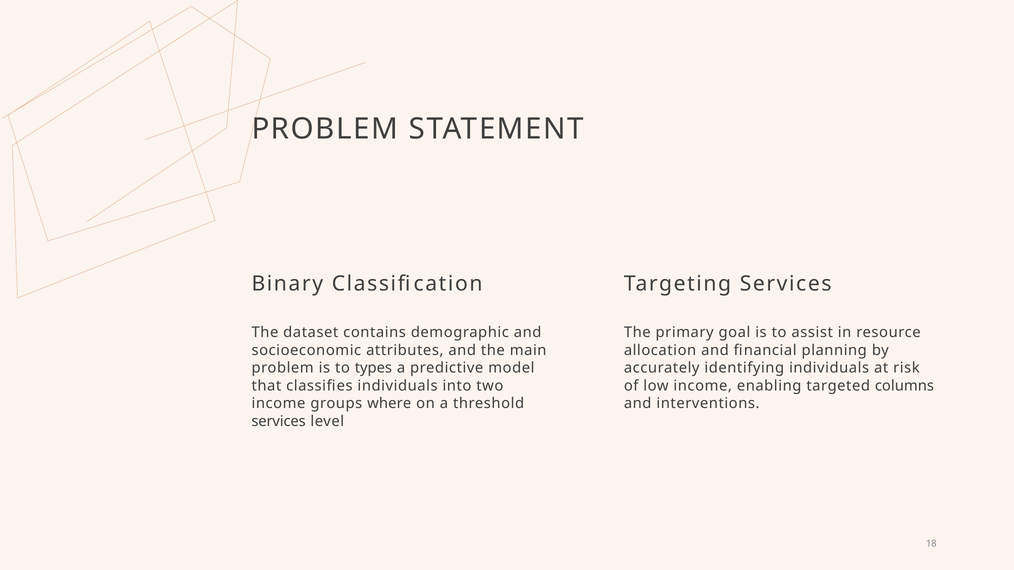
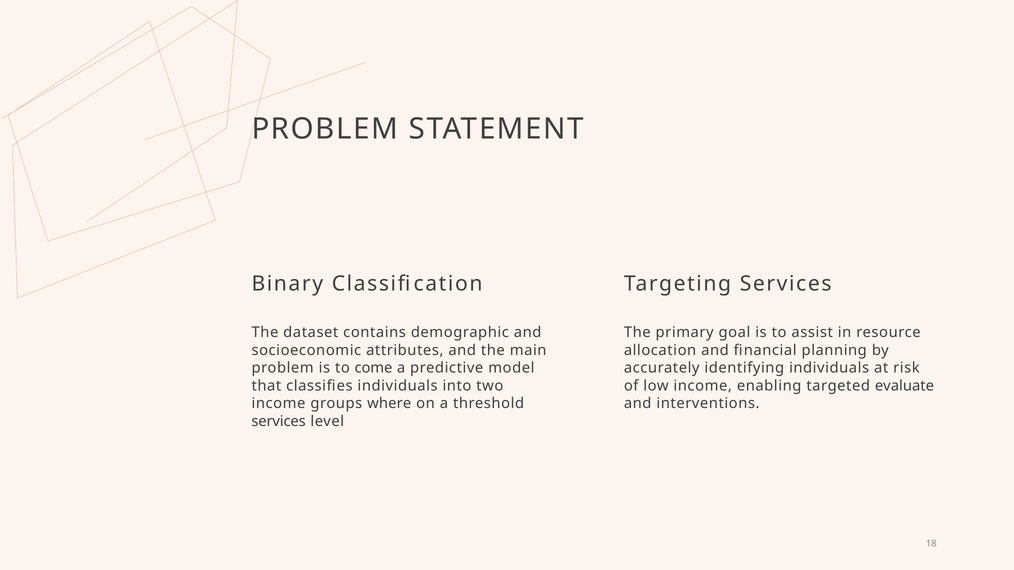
types: types -> come (373, 368)
columns: columns -> evaluate (904, 386)
